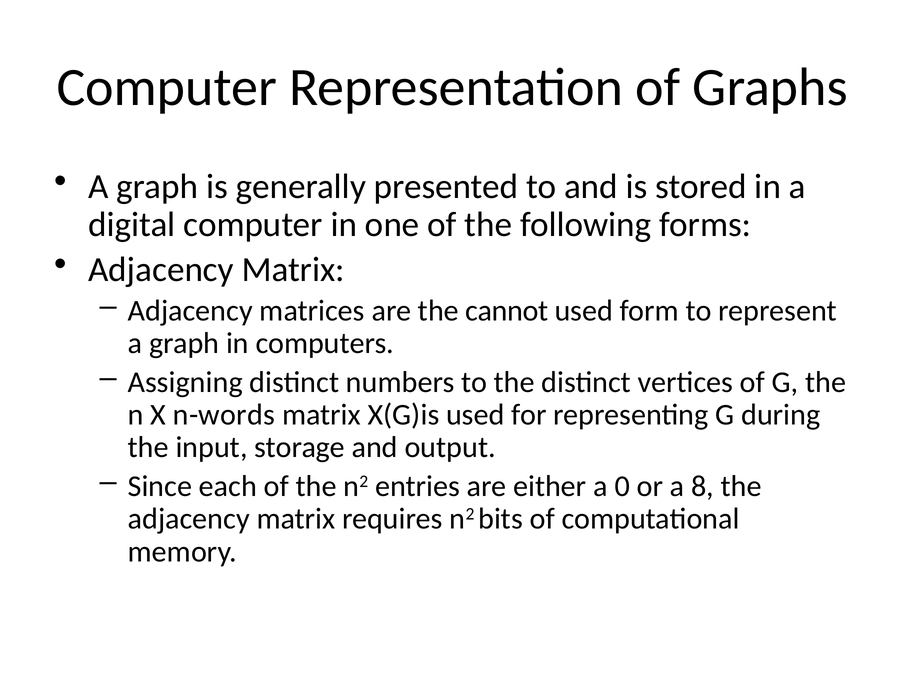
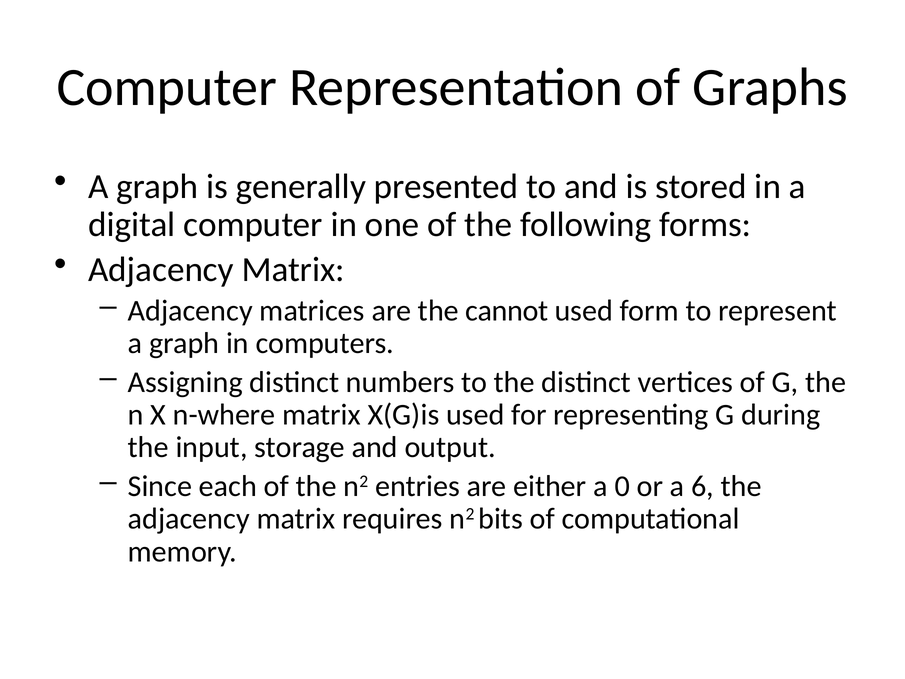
n-words: n-words -> n-where (224, 415)
8: 8 -> 6 (702, 486)
